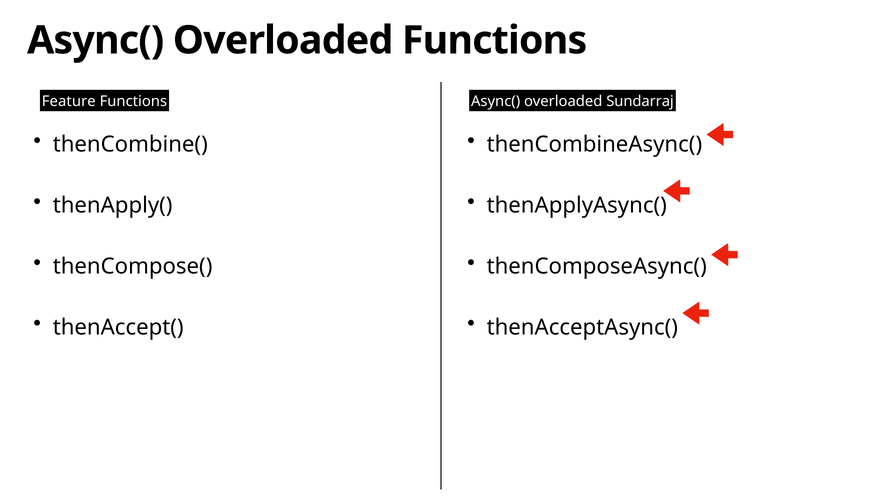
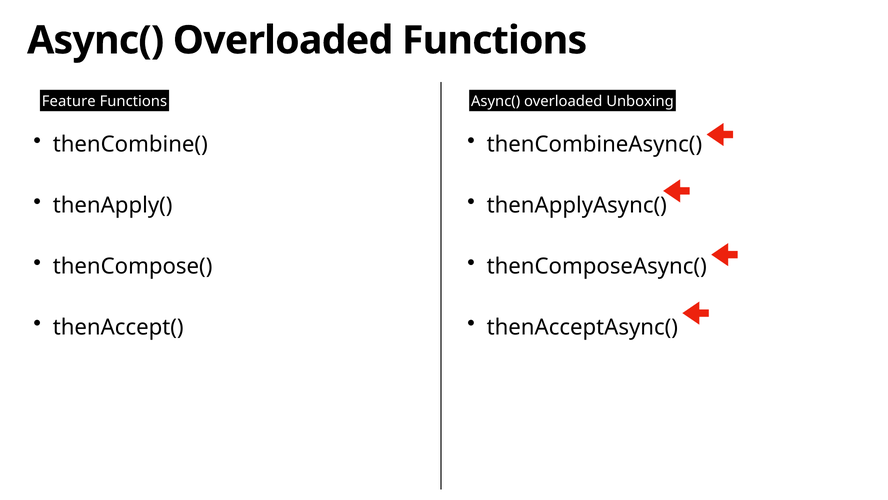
Sundarraj: Sundarraj -> Unboxing (640, 101)
